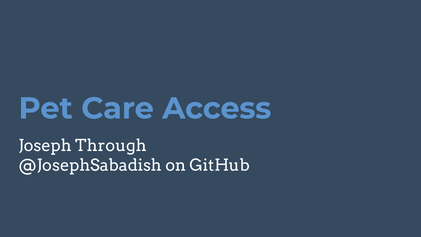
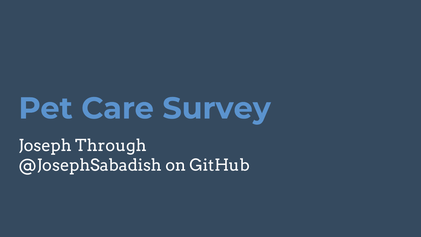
Access: Access -> Survey (217, 108)
